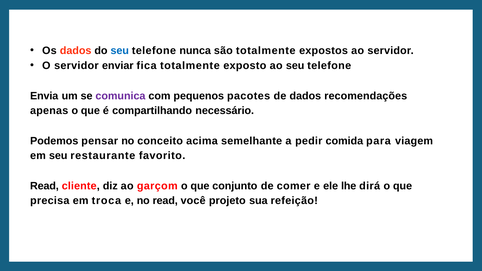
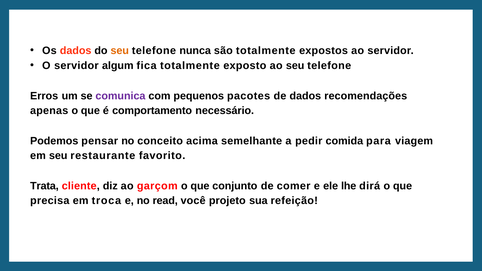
seu colour: blue -> orange (120, 51)
enviar: enviar -> algum (118, 66)
Envia: Envia -> Erros (44, 96)
compartilhando: compartilhando -> comportamento (152, 111)
Read: Read -> Trata (44, 186)
